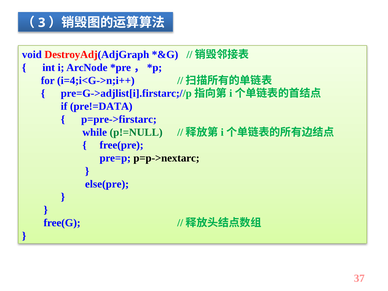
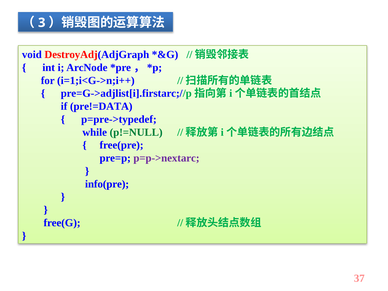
i=4;i<G->n;i++: i=4;i<G->n;i++ -> i=1;i<G->n;i++ (96, 80)
p=pre->firstarc: p=pre->firstarc -> p=pre->typedef (119, 119)
p=p->nextarc colour: black -> purple (166, 158)
else(pre: else(pre -> info(pre (107, 184)
